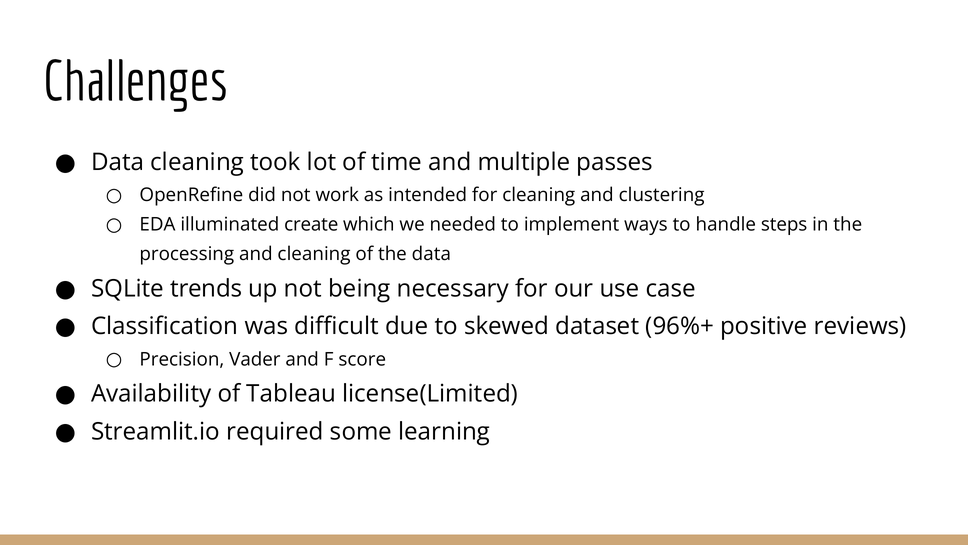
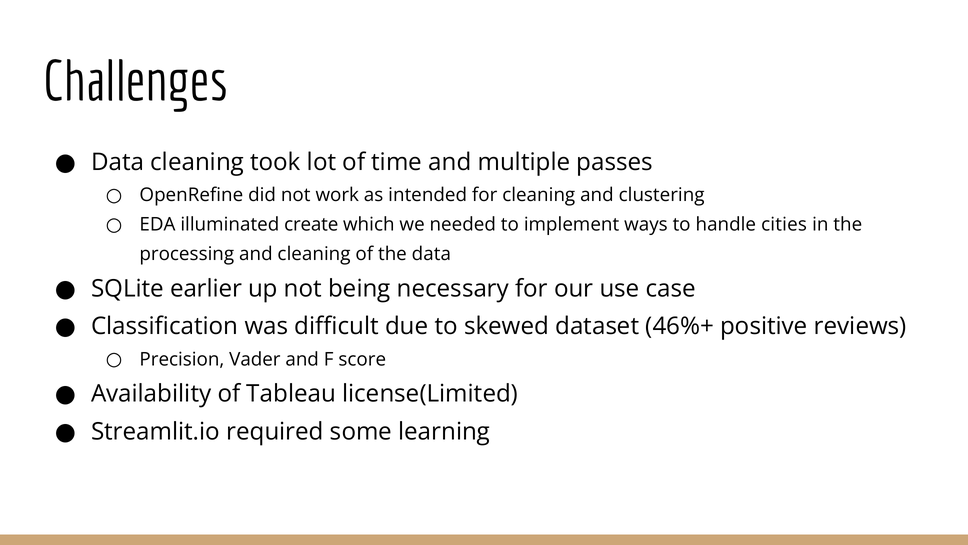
steps: steps -> cities (784, 224)
trends: trends -> earlier (206, 288)
96%+: 96%+ -> 46%+ (680, 326)
